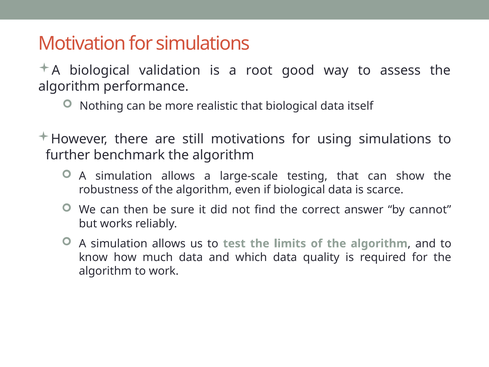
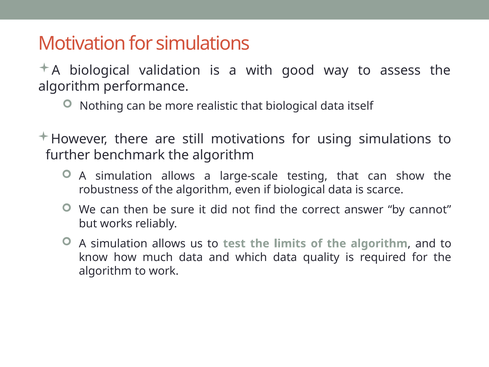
root: root -> with (259, 70)
